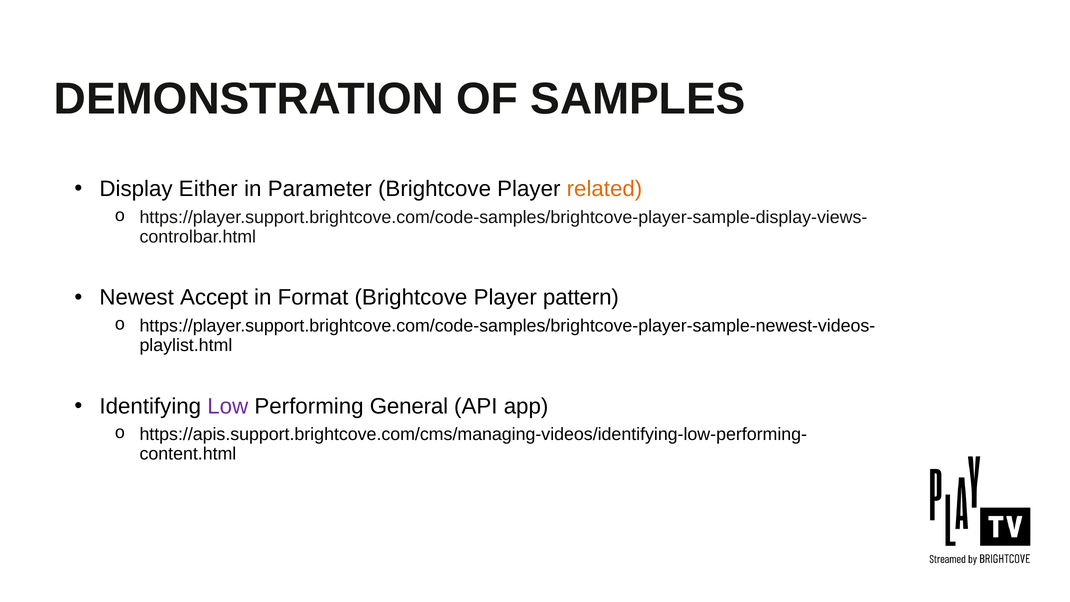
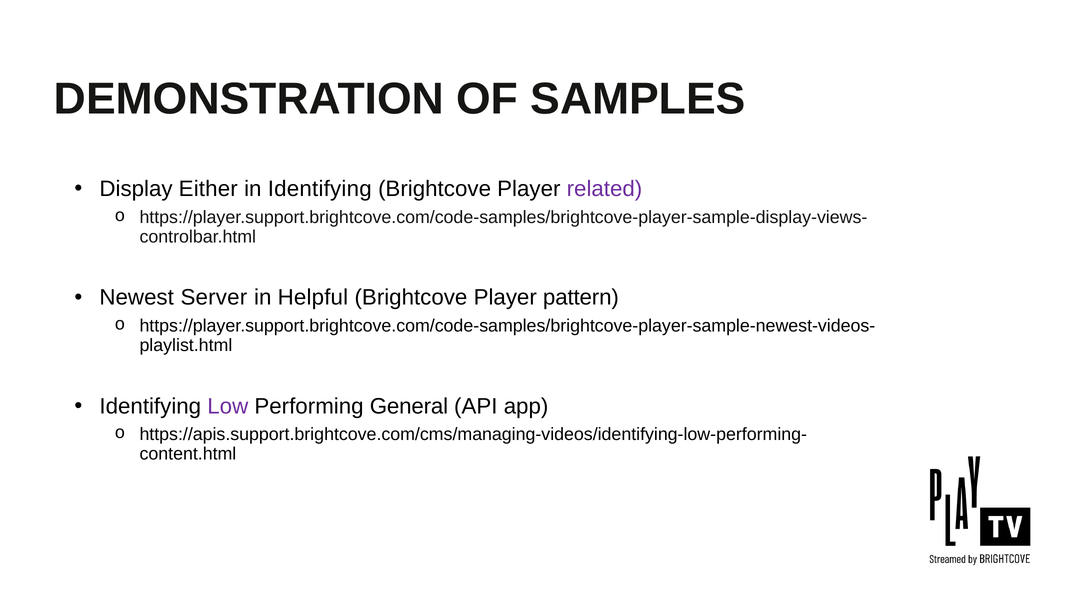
in Parameter: Parameter -> Identifying (320, 189)
related colour: orange -> purple (604, 189)
Accept: Accept -> Server (214, 298)
Format: Format -> Helpful (313, 298)
